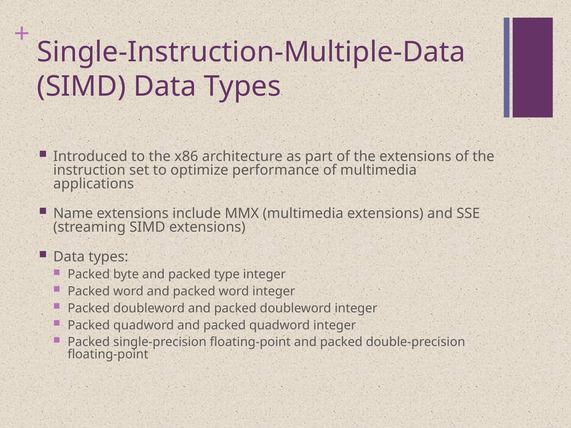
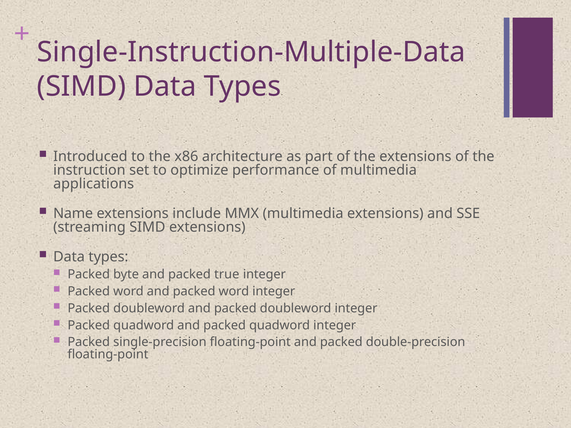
type: type -> true (227, 275)
